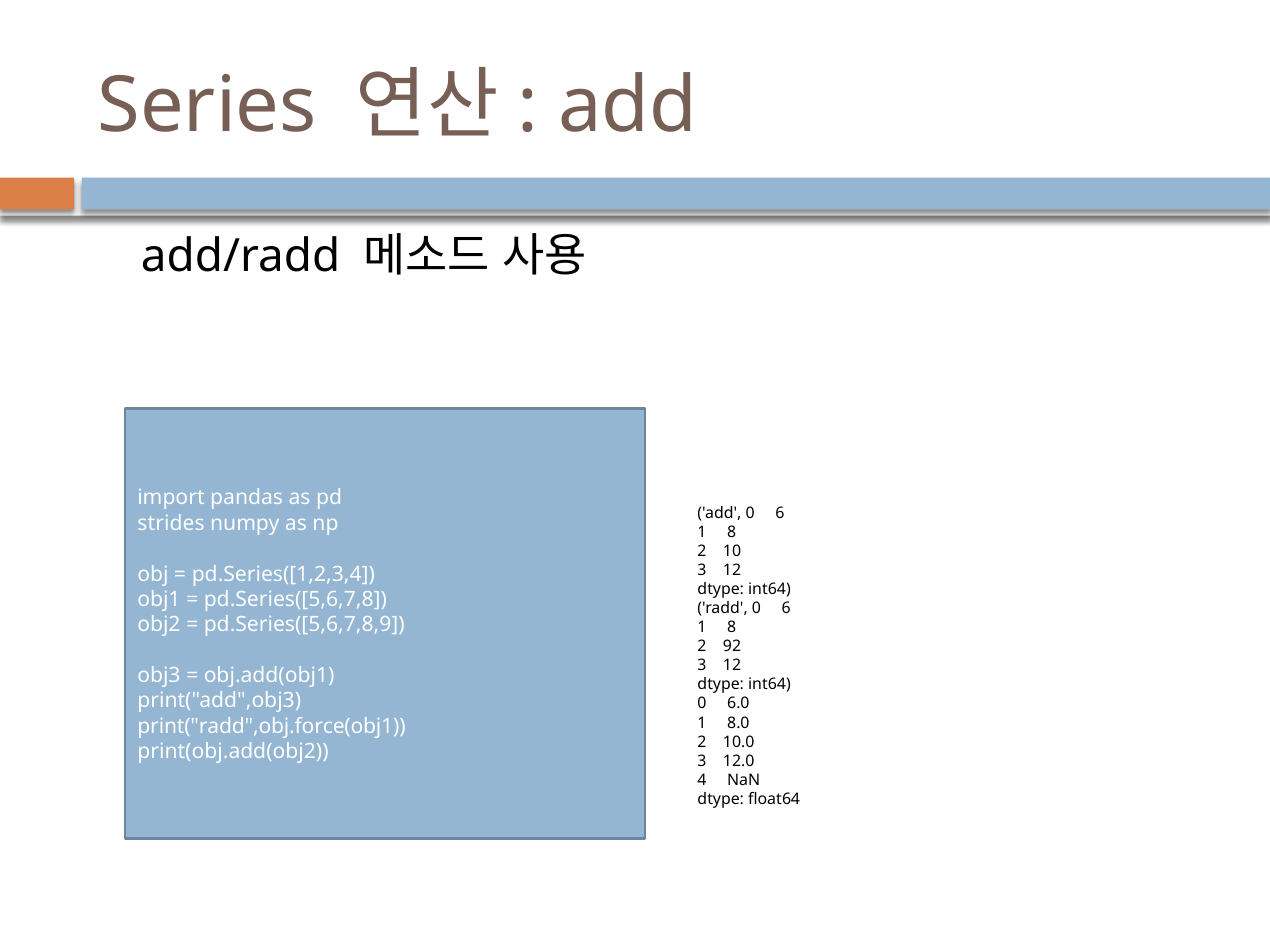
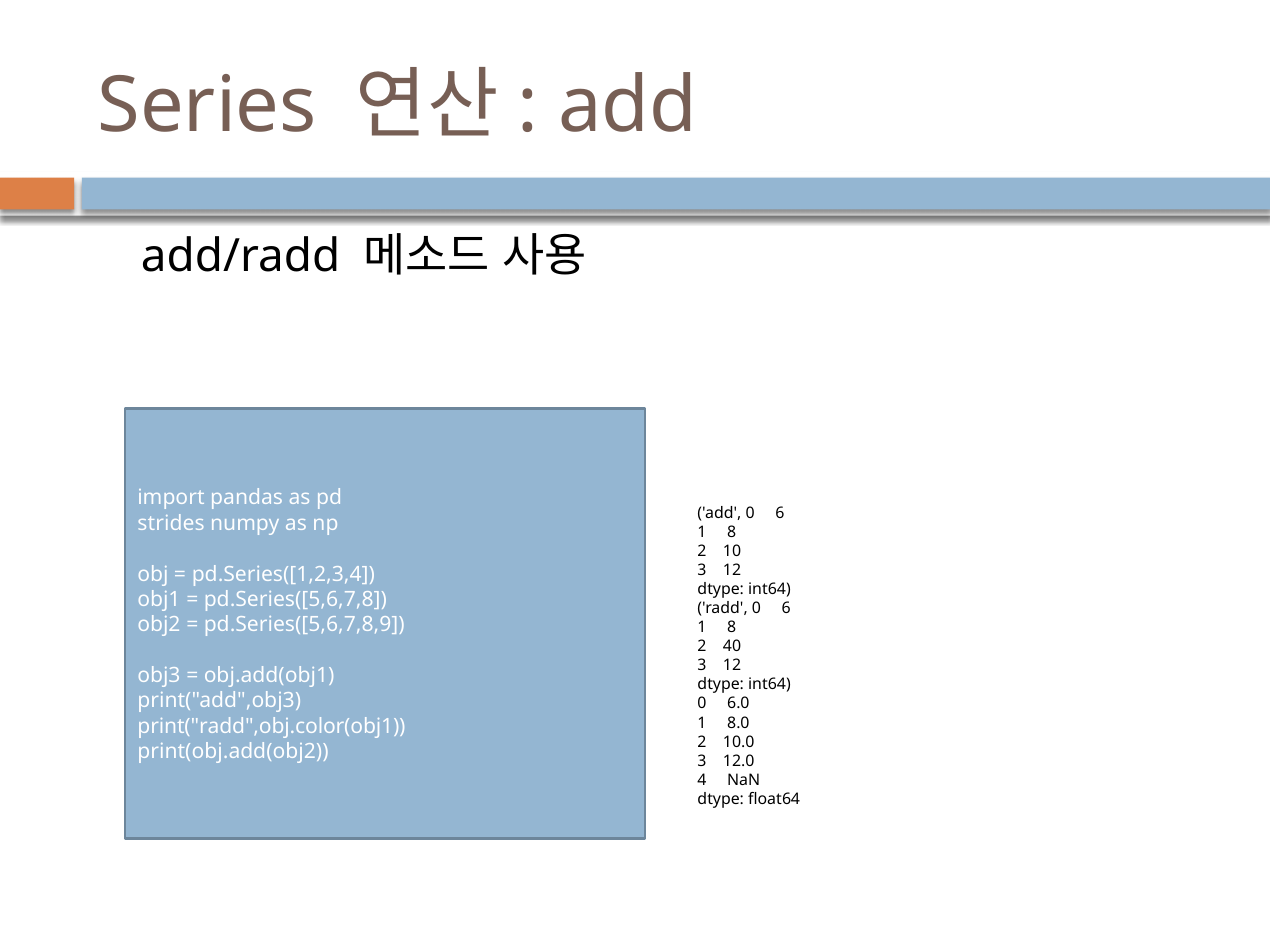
92: 92 -> 40 (732, 647)
print("radd",obj.force(obj1: print("radd",obj.force(obj1 -> print("radd",obj.color(obj1 (272, 727)
